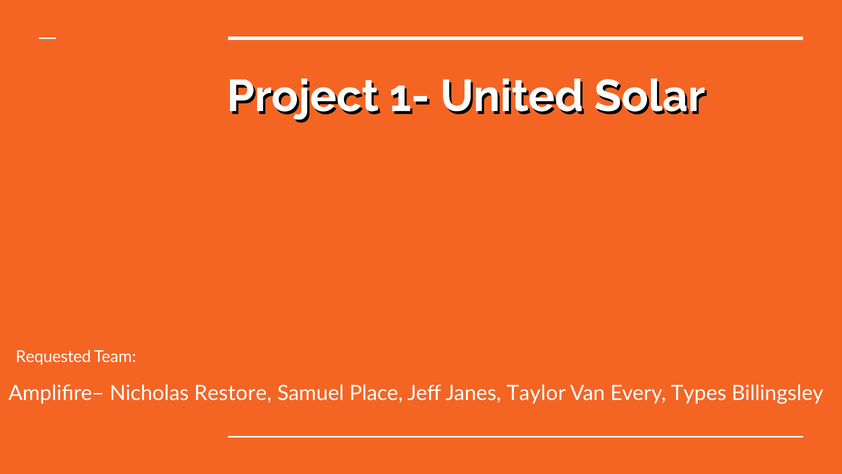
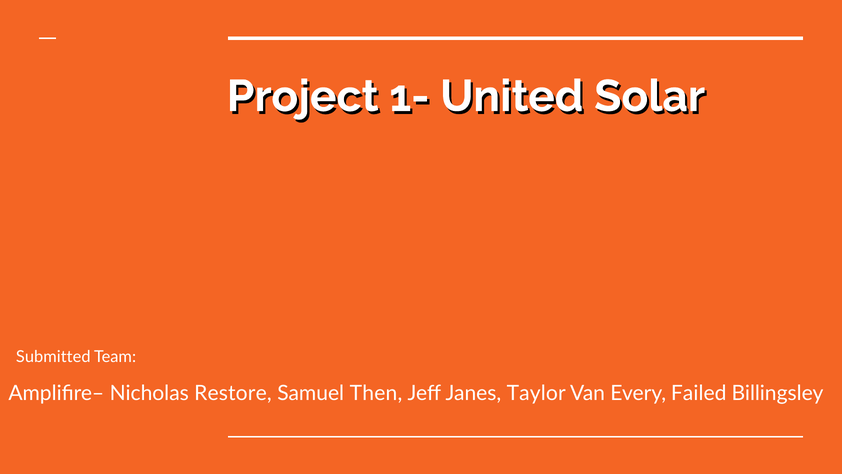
Requested: Requested -> Submitted (53, 356)
Place: Place -> Then (376, 393)
Types: Types -> Failed (699, 393)
